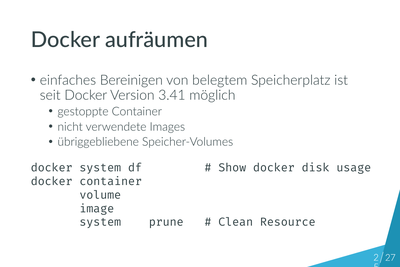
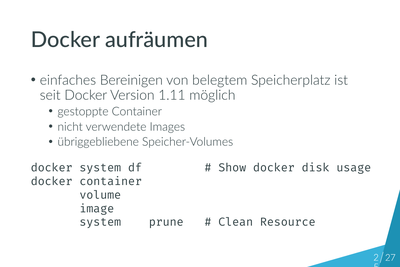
3.41: 3.41 -> 1.11 (172, 95)
